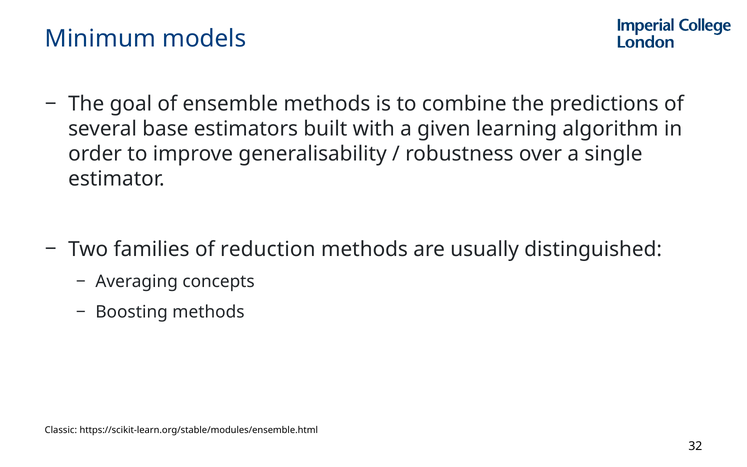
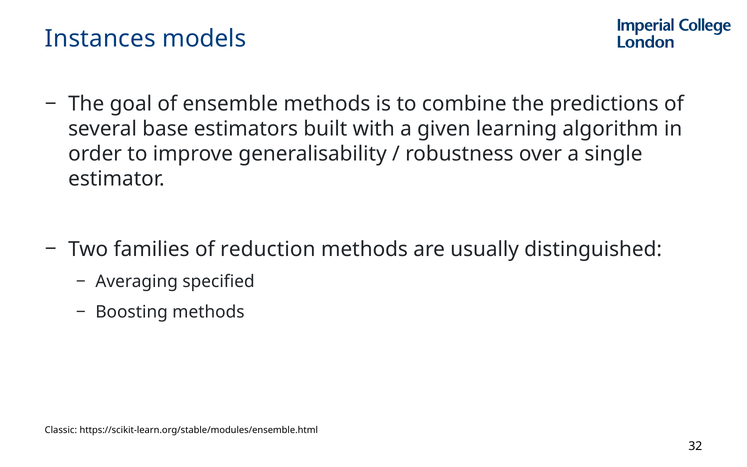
Minimum: Minimum -> Instances (100, 39)
concepts: concepts -> specified (219, 282)
